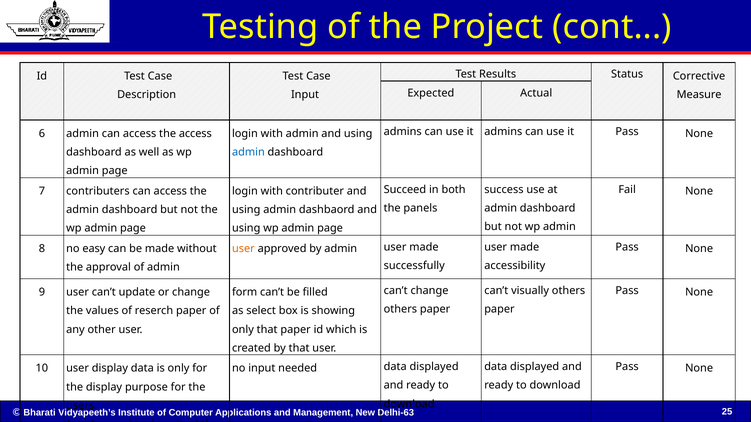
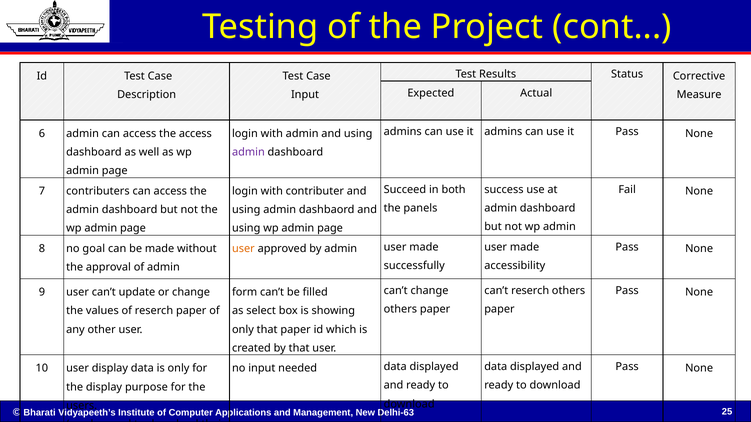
admin colour: blue -> purple (248, 152)
easy: easy -> goal (94, 249)
can’t visually: visually -> reserch (530, 291)
